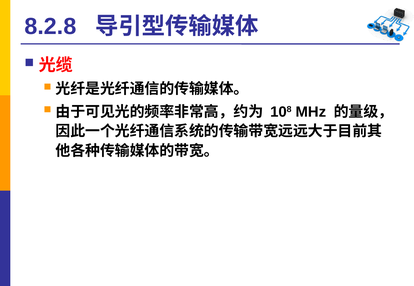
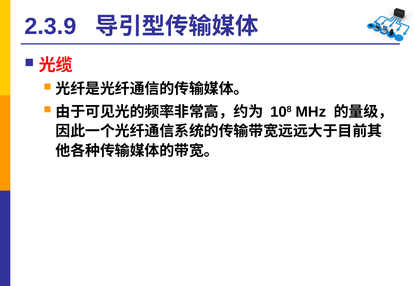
8.2.8: 8.2.8 -> 2.3.9 (50, 27)
